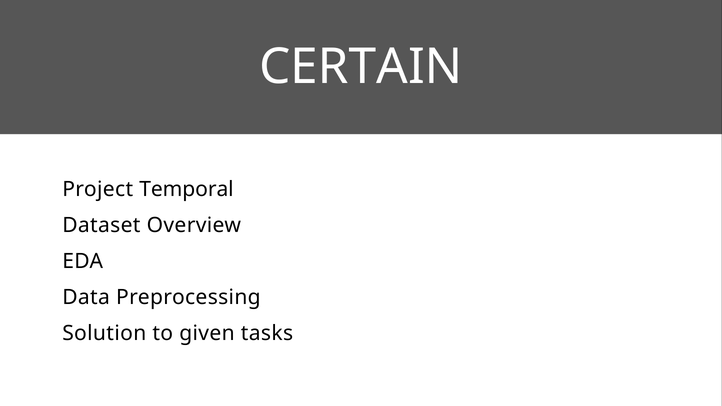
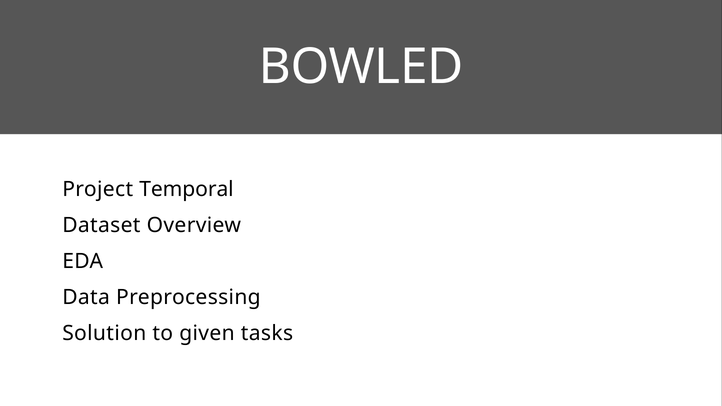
CERTAIN: CERTAIN -> BOWLED (361, 67)
